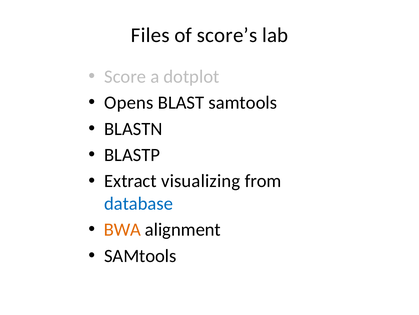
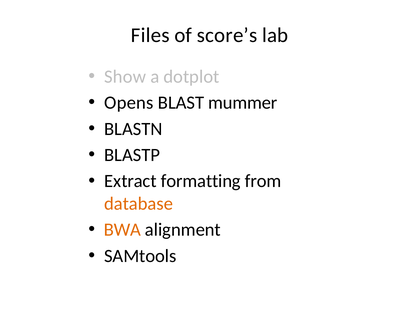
Score: Score -> Show (125, 76)
BLAST samtools: samtools -> mummer (243, 102)
visualizing: visualizing -> formatting (201, 181)
database colour: blue -> orange (139, 203)
